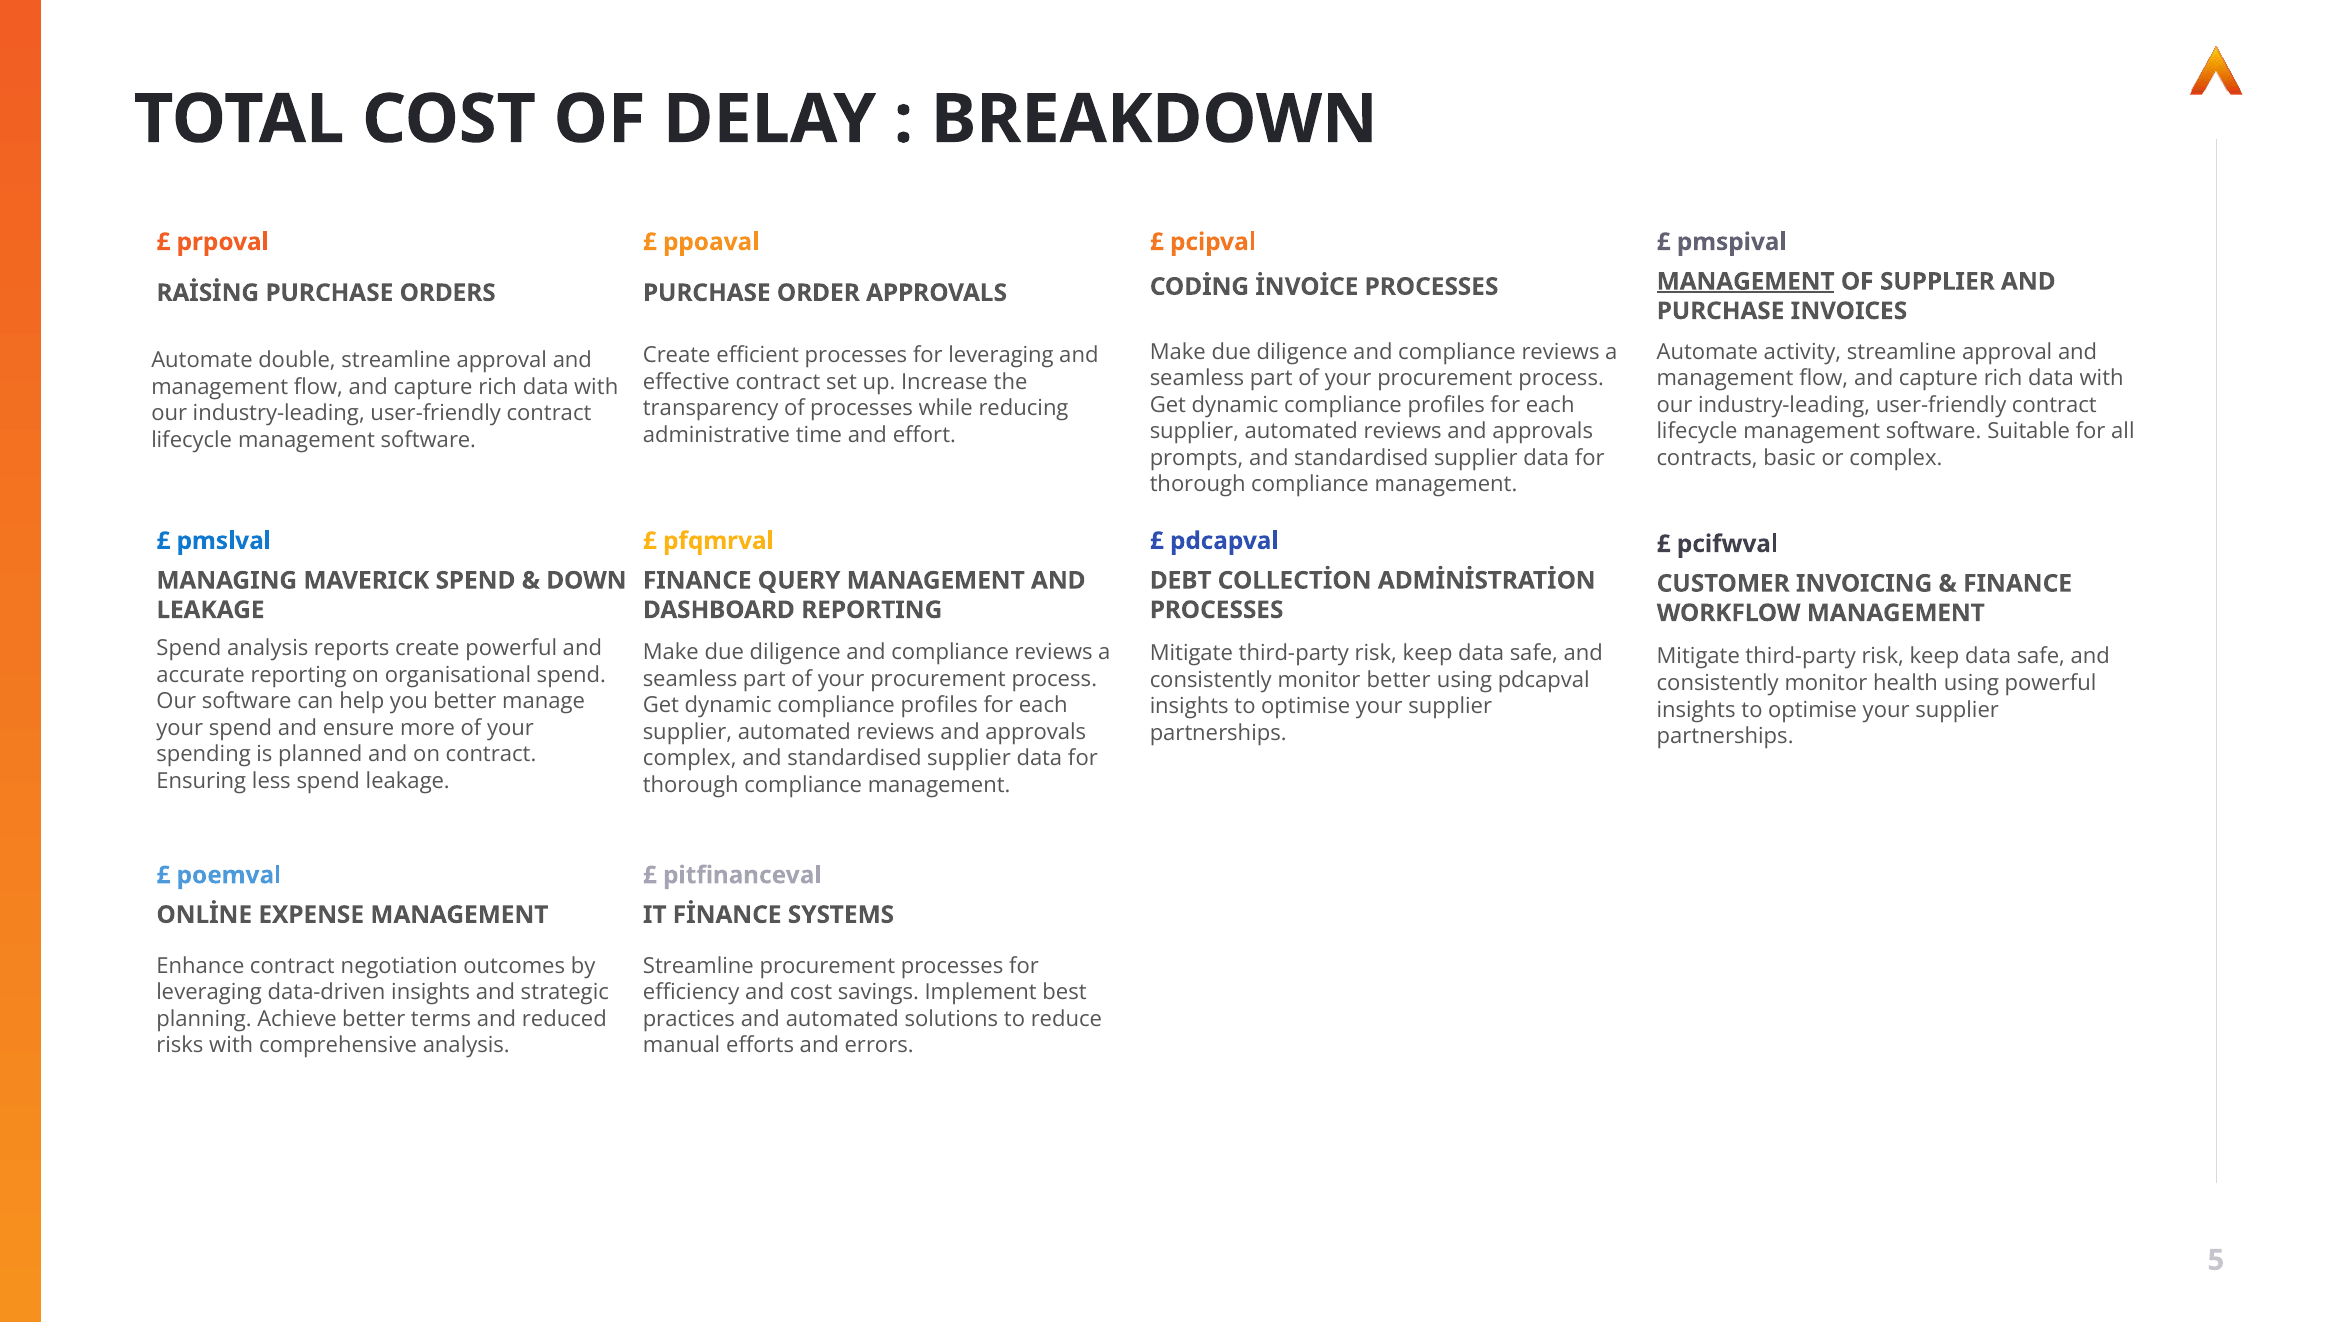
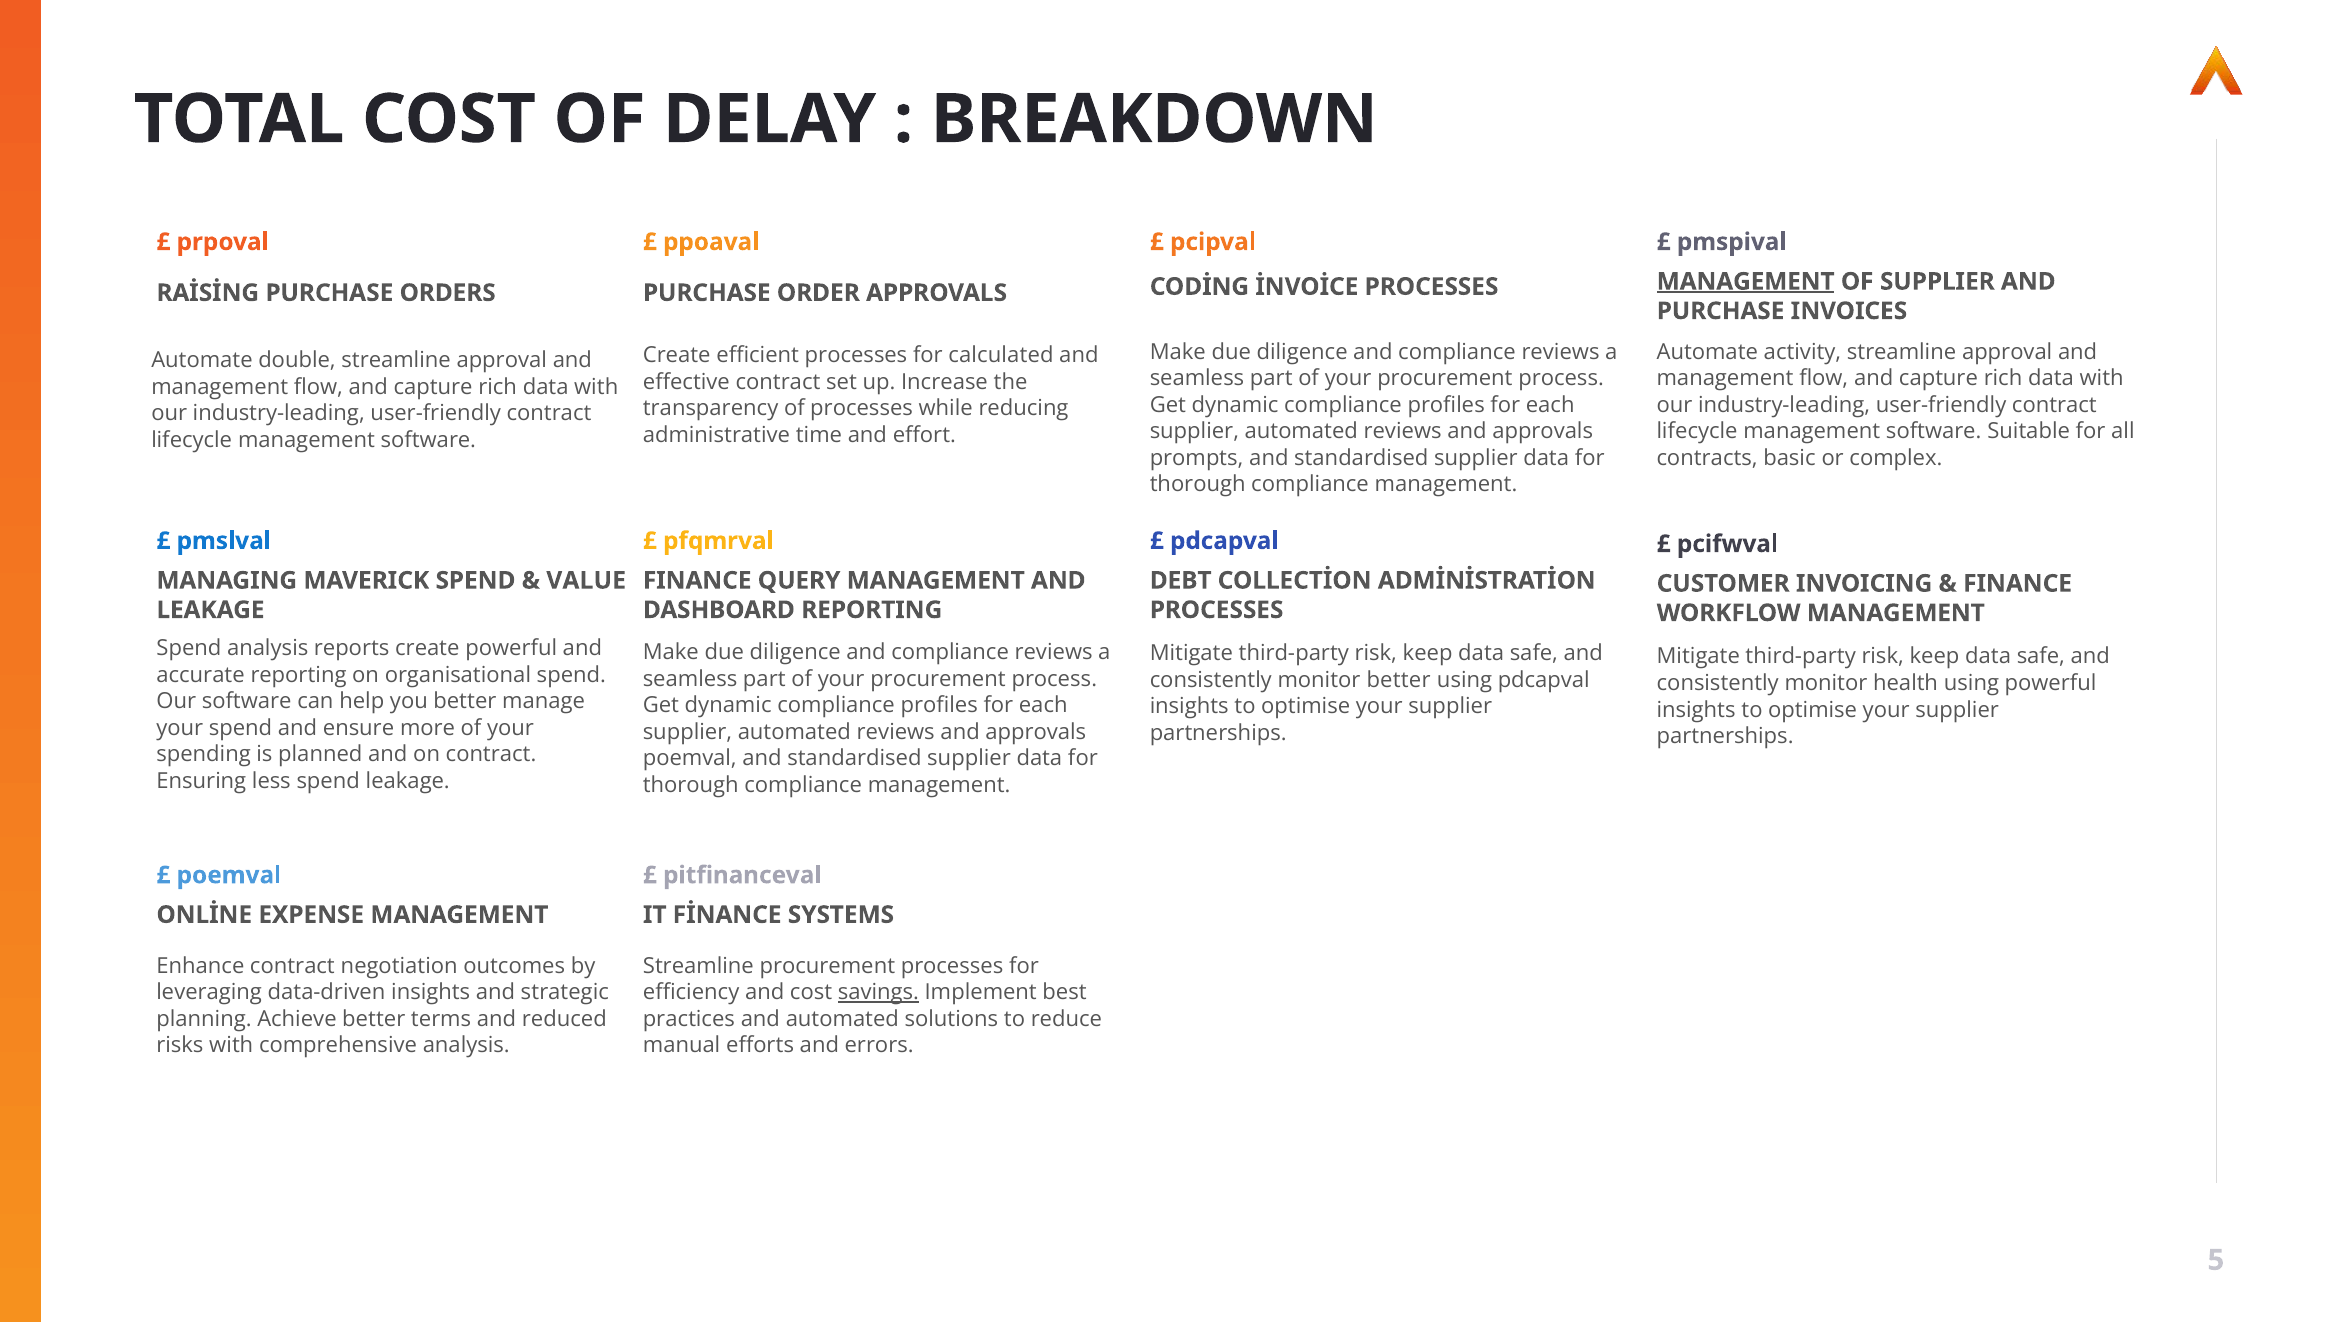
for leveraging: leveraging -> calculated (1001, 355)
DOWN: DOWN -> VALUE (586, 580)
complex: complex -> poemval (690, 759)
savings underline: none -> present (878, 993)
